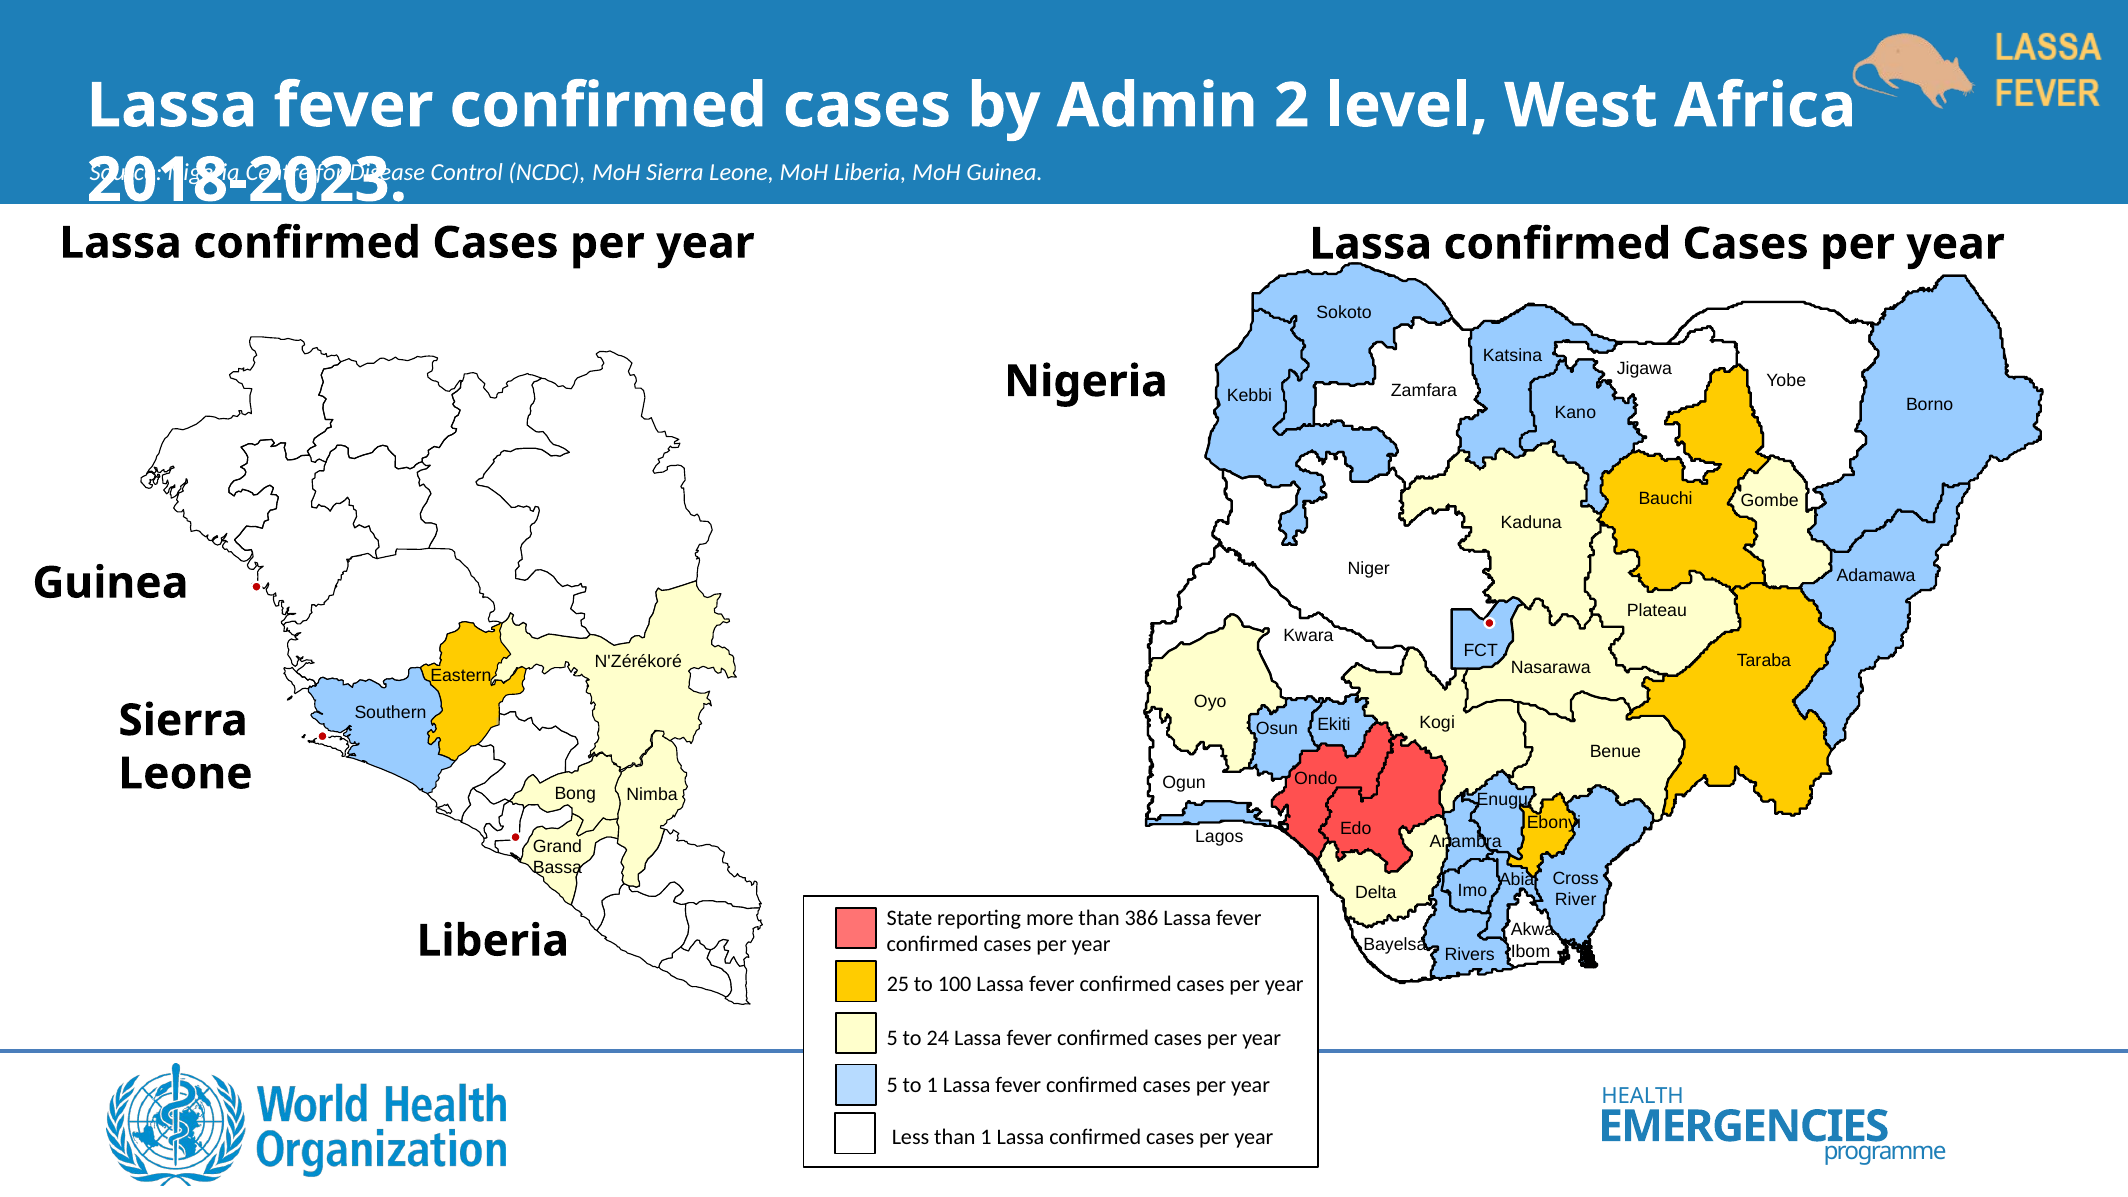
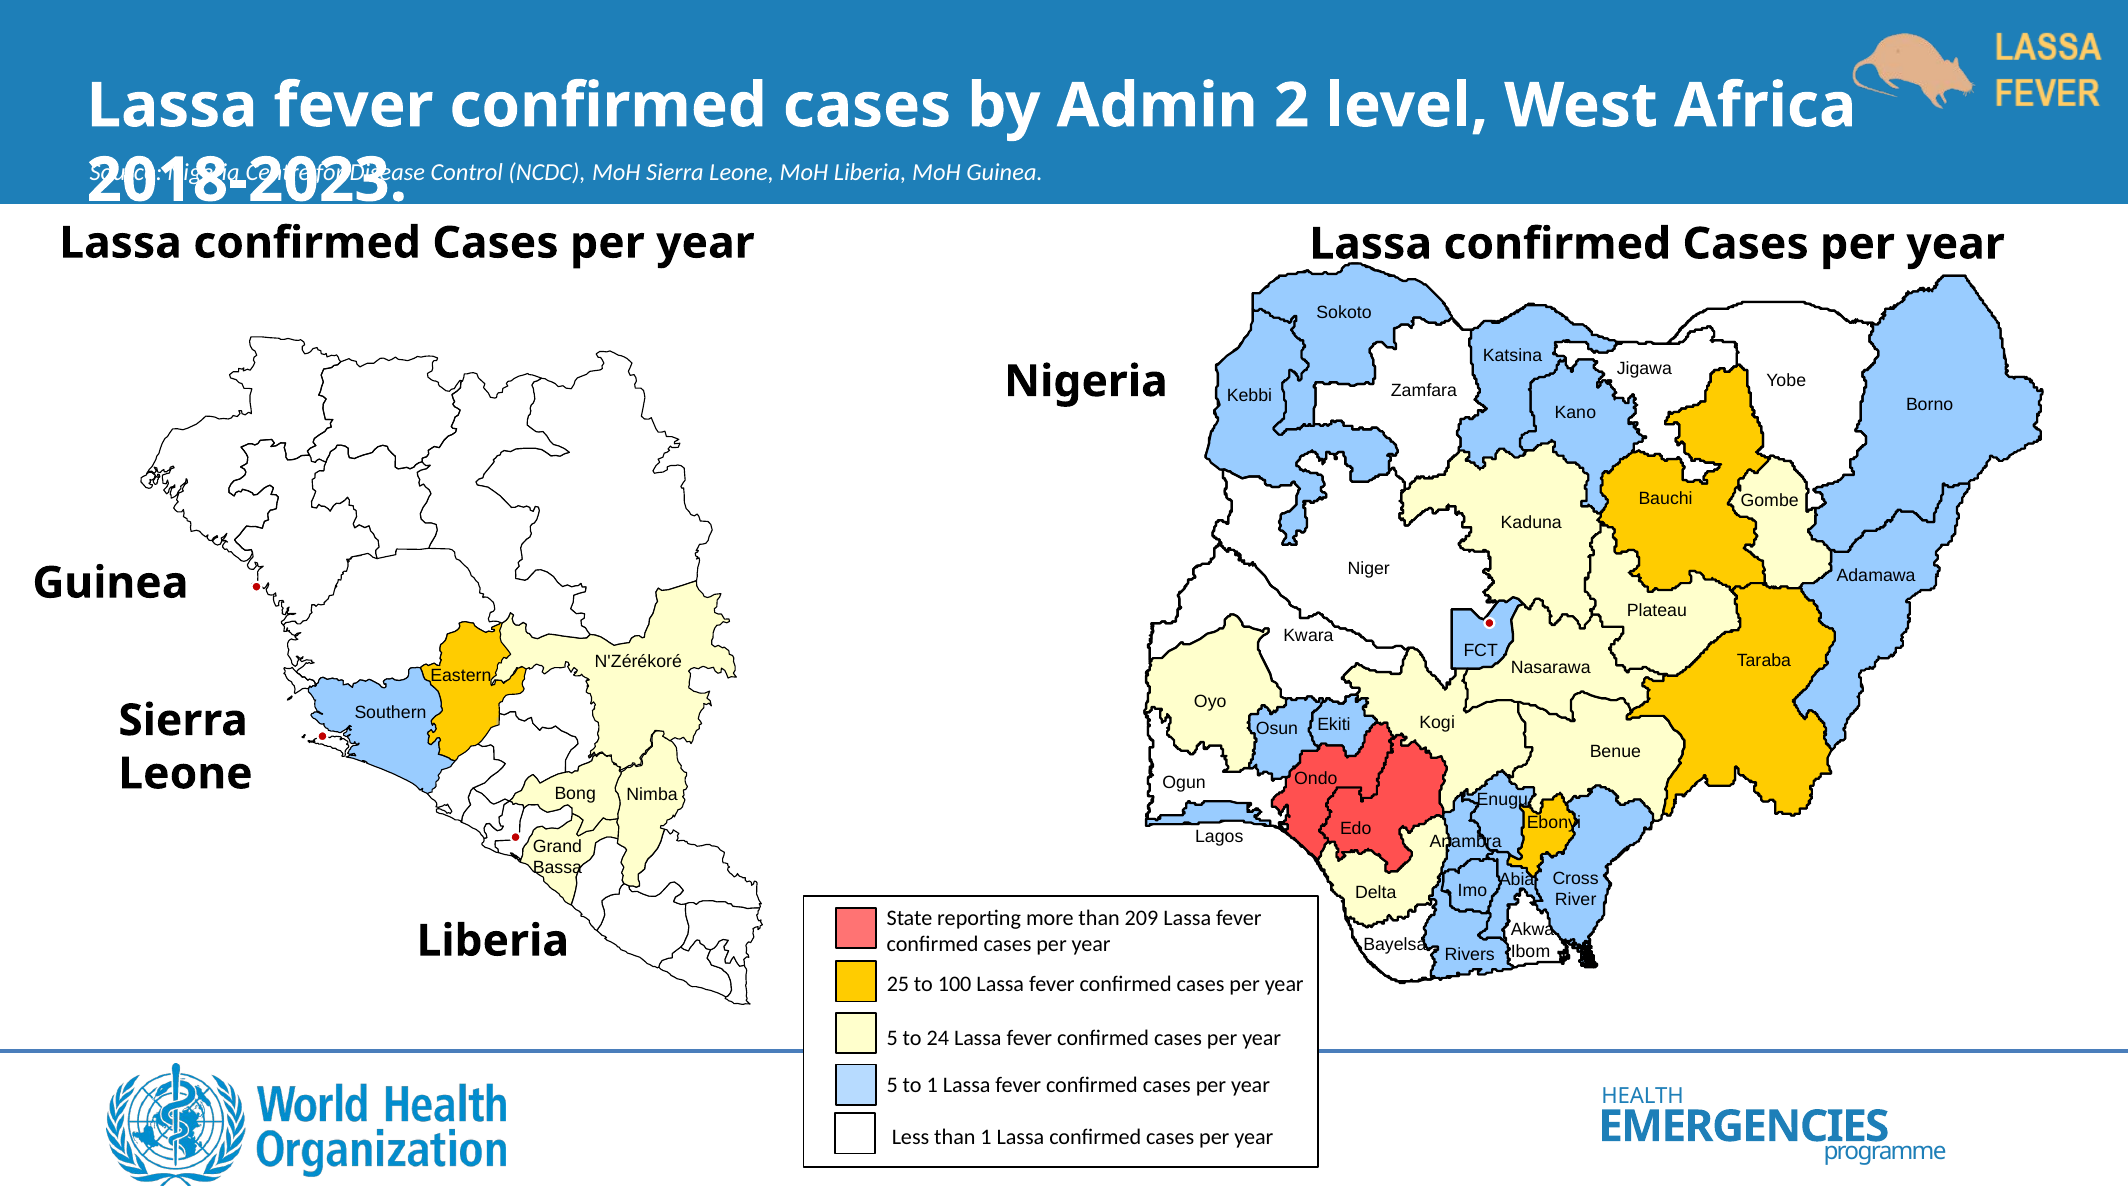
386: 386 -> 209 (1142, 918)
